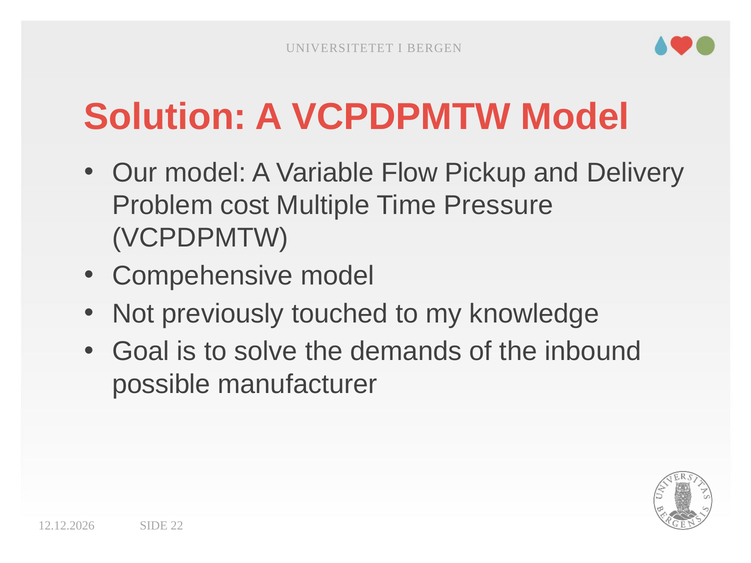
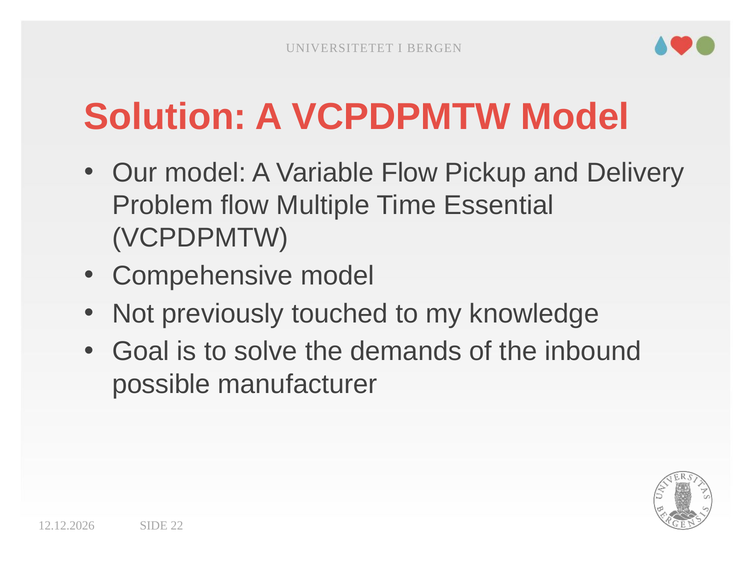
Problem cost: cost -> flow (245, 205)
Pressure: Pressure -> Essential (499, 205)
